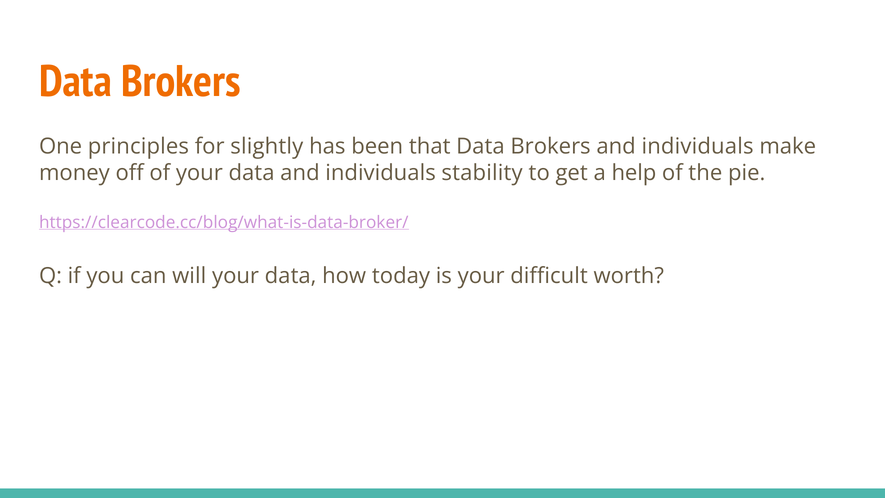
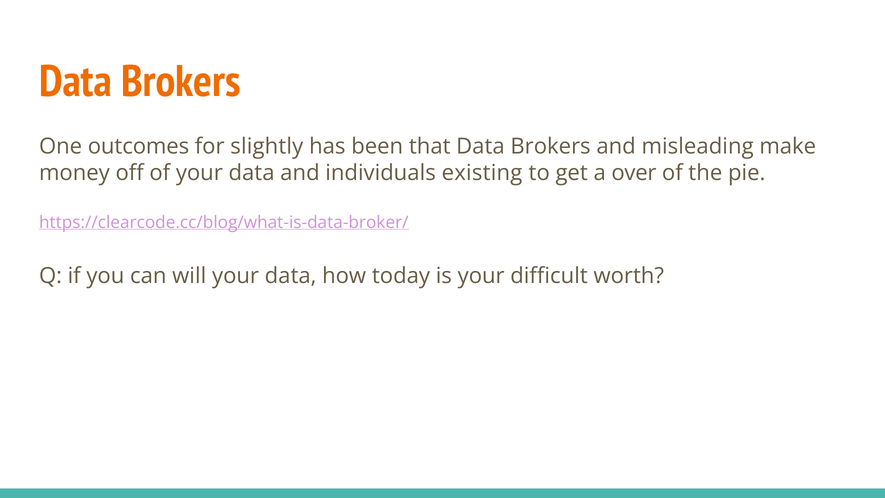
principles: principles -> outcomes (139, 146)
Brokers and individuals: individuals -> misleading (698, 146)
stability: stability -> existing (482, 173)
help: help -> over (634, 173)
